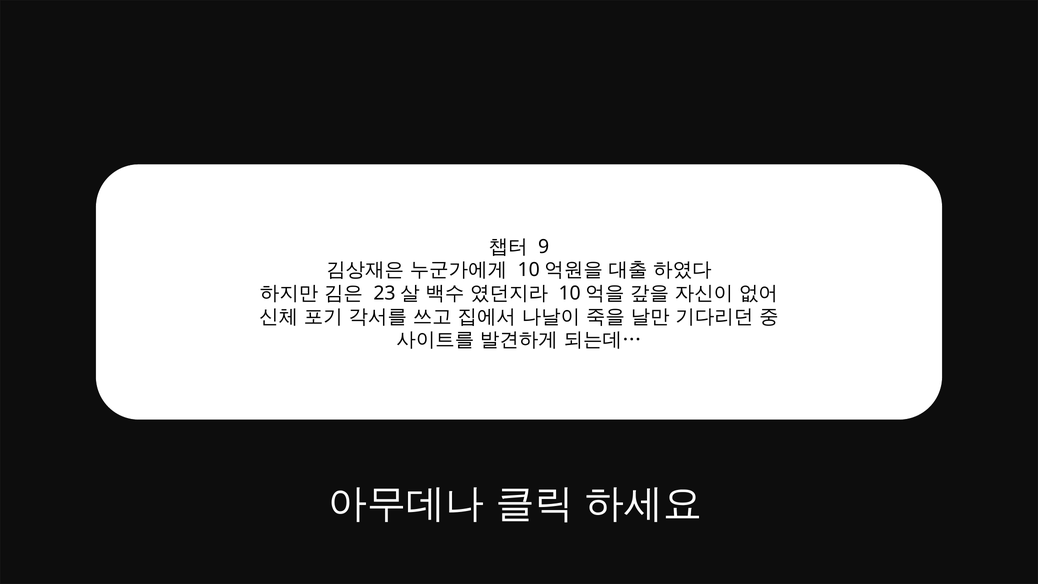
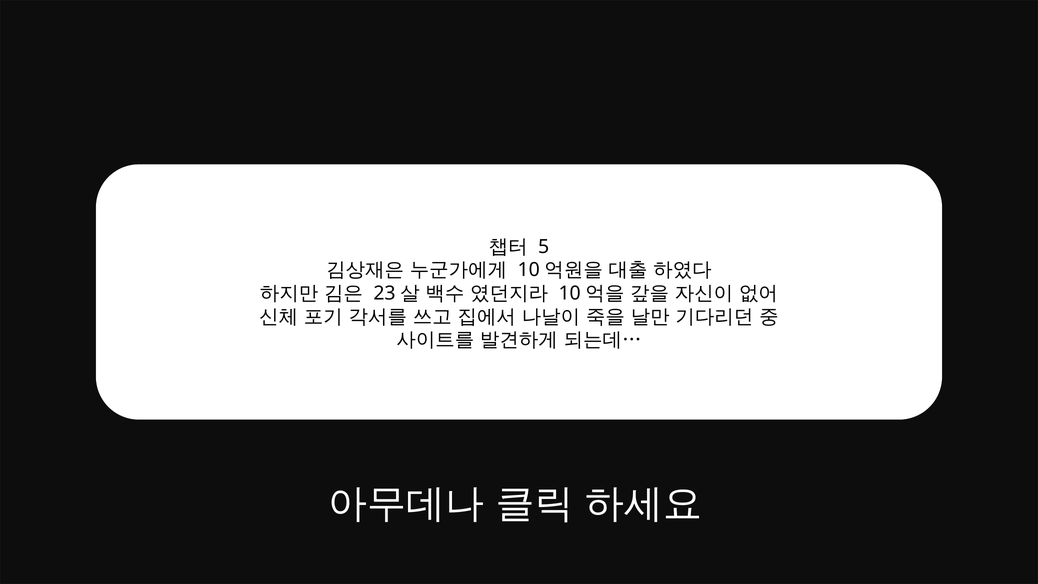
9: 9 -> 5 (544, 247)
